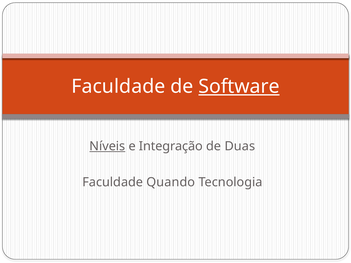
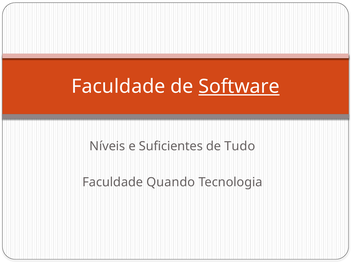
Níveis underline: present -> none (107, 146)
Integração: Integração -> Suficientes (171, 146)
Duas: Duas -> Tudo (240, 146)
